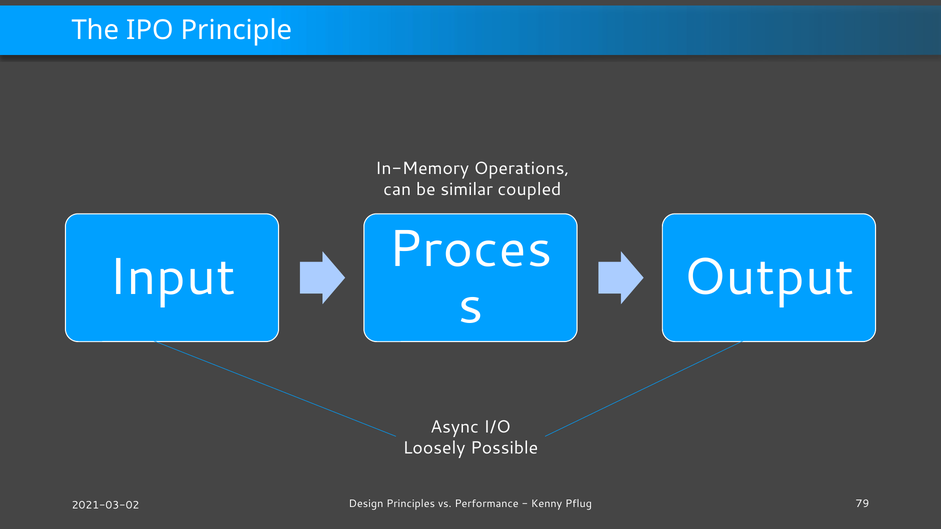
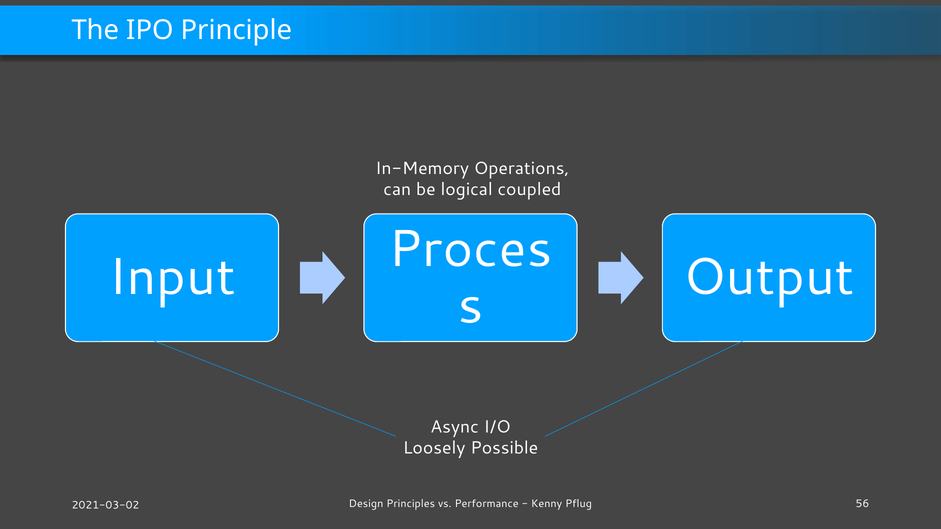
similar: similar -> logical (467, 189)
79: 79 -> 56 (862, 504)
